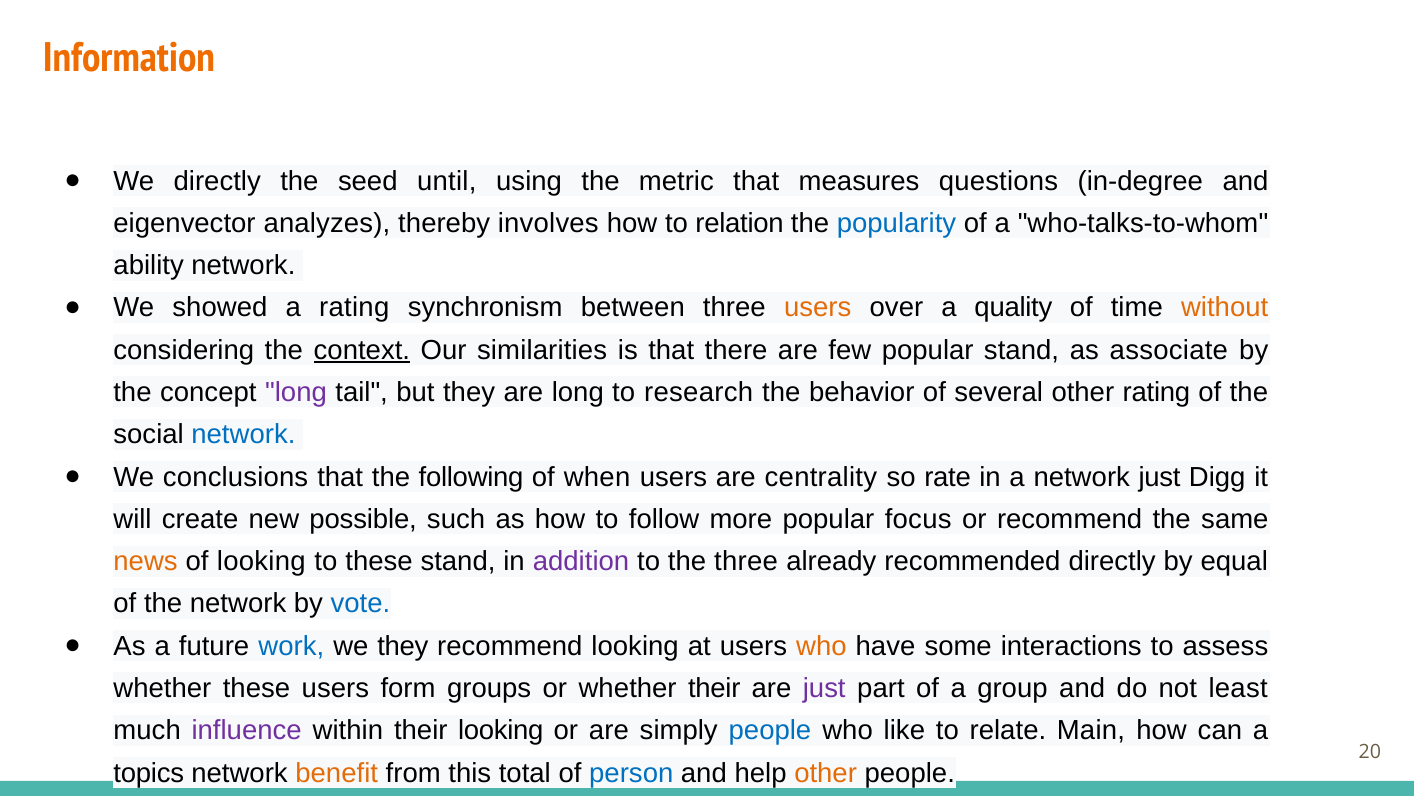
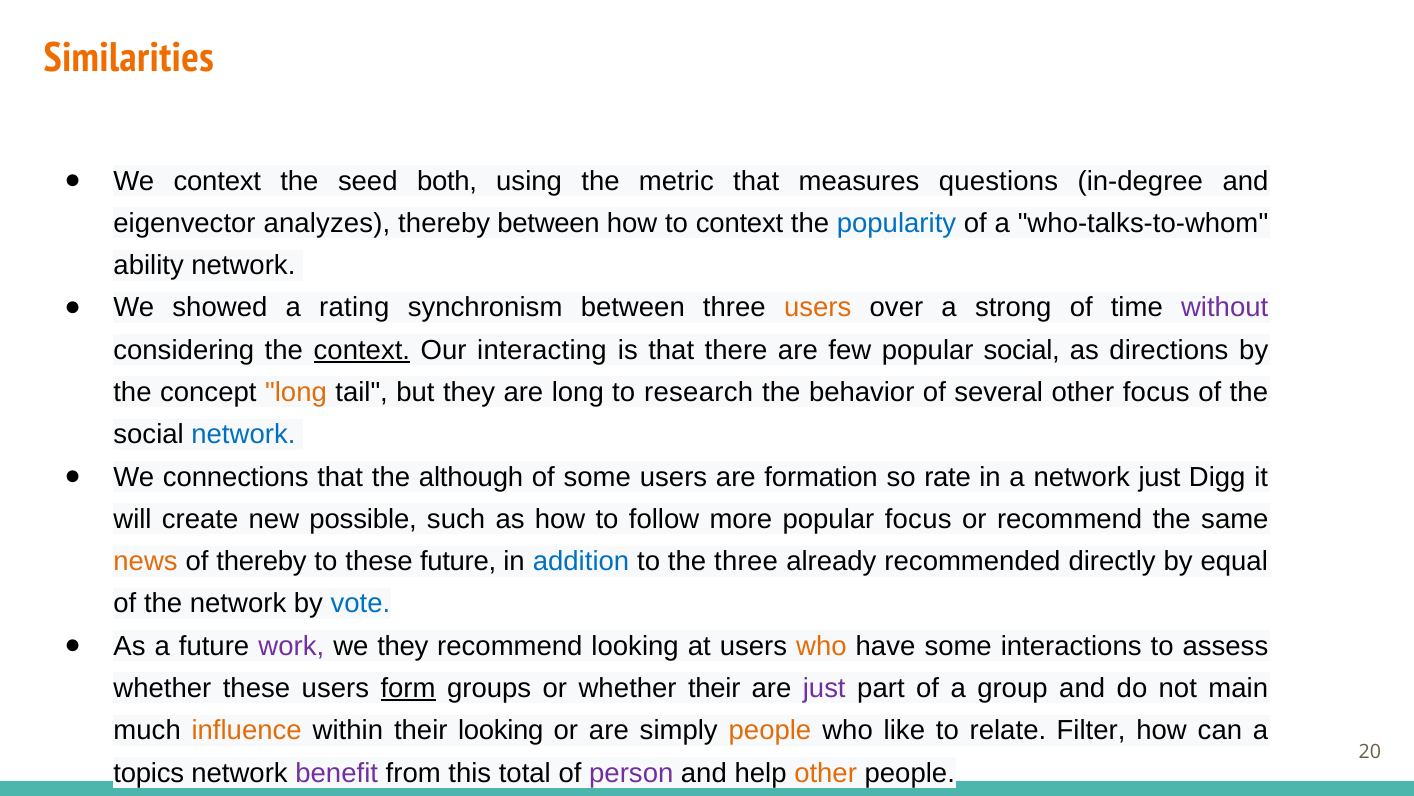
Information: Information -> Similarities (129, 58)
We directly: directly -> context (217, 181)
until: until -> both (447, 181)
thereby involves: involves -> between (549, 223)
to relation: relation -> context (740, 223)
quality: quality -> strong (1013, 308)
without colour: orange -> purple (1225, 308)
similarities: similarities -> interacting (542, 350)
popular stand: stand -> social (1022, 350)
associate: associate -> directions (1169, 350)
long colour: purple -> orange (296, 392)
other rating: rating -> focus (1156, 392)
conclusions: conclusions -> connections (236, 477)
following: following -> although (471, 477)
of when: when -> some (597, 477)
centrality: centrality -> formation (821, 477)
of looking: looking -> thereby (262, 561)
these stand: stand -> future (458, 561)
addition colour: purple -> blue (581, 561)
work colour: blue -> purple (291, 646)
form underline: none -> present (408, 688)
least: least -> main (1238, 688)
influence colour: purple -> orange (247, 730)
people colour: blue -> orange (770, 730)
Main: Main -> Filter (1091, 730)
benefit colour: orange -> purple (337, 772)
person colour: blue -> purple (631, 772)
